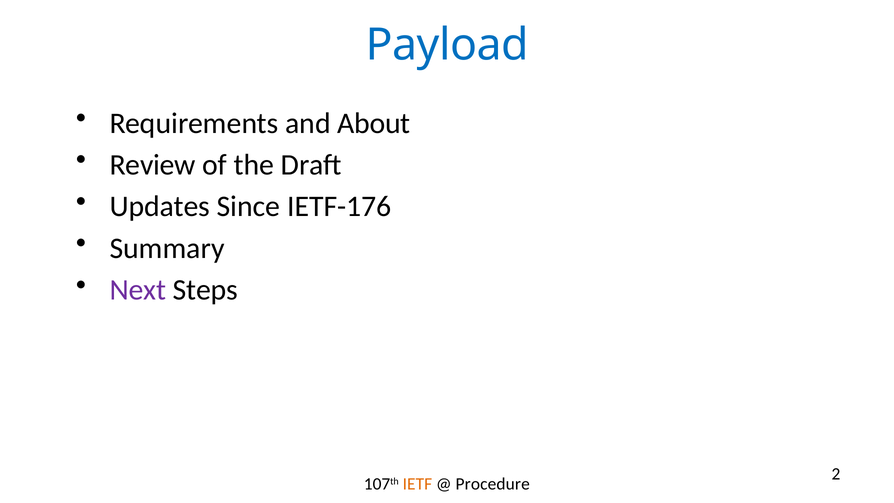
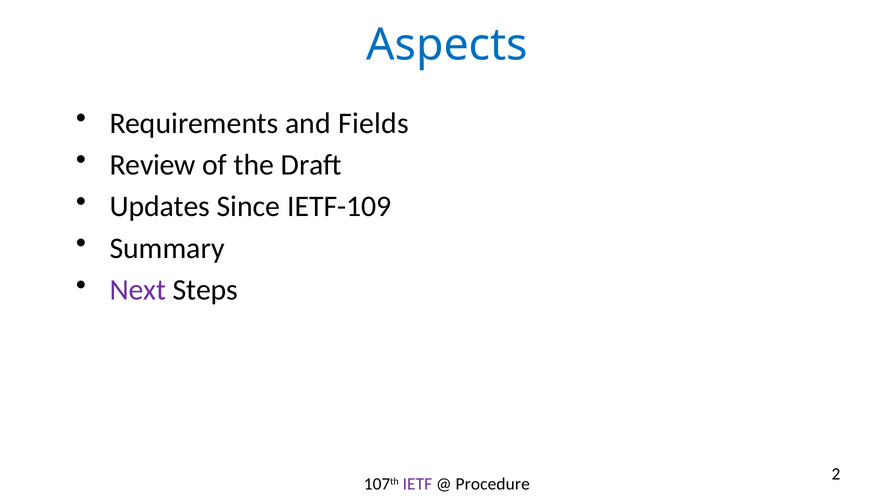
Payload: Payload -> Aspects (447, 45)
About: About -> Fields (374, 123)
IETF-176: IETF-176 -> IETF-109 (339, 207)
IETF colour: orange -> purple (417, 484)
